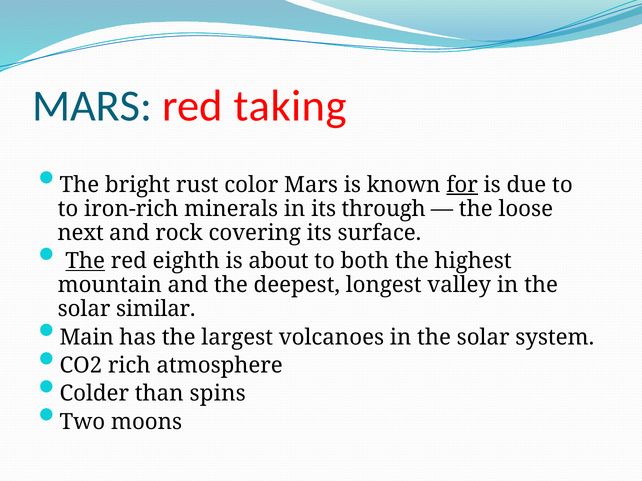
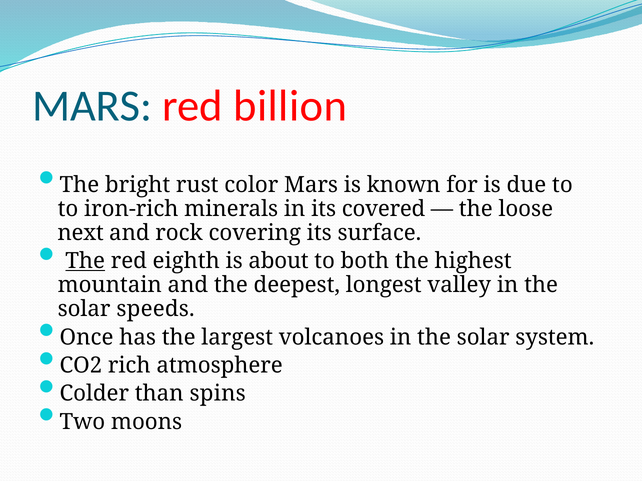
taking: taking -> billion (290, 106)
for underline: present -> none (462, 185)
through: through -> covered (384, 209)
similar: similar -> speeds (156, 309)
Main: Main -> Once (87, 338)
